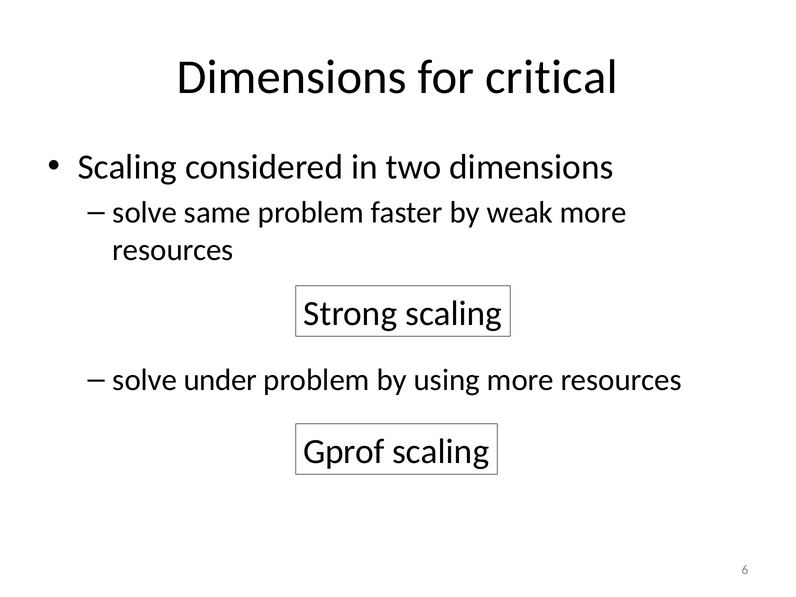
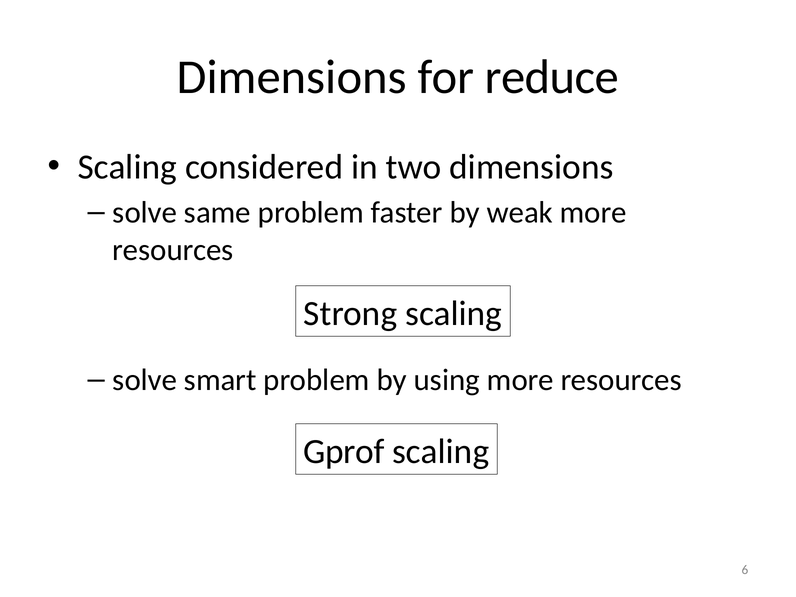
critical: critical -> reduce (552, 77)
under: under -> smart (220, 380)
